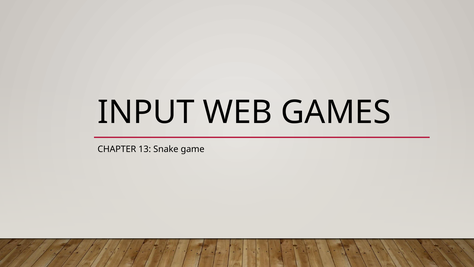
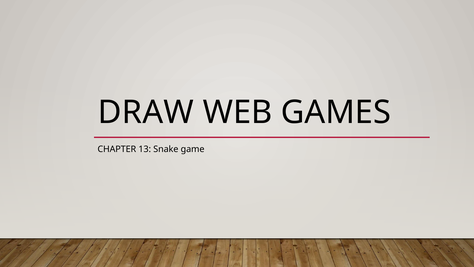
INPUT: INPUT -> DRAW (146, 112)
